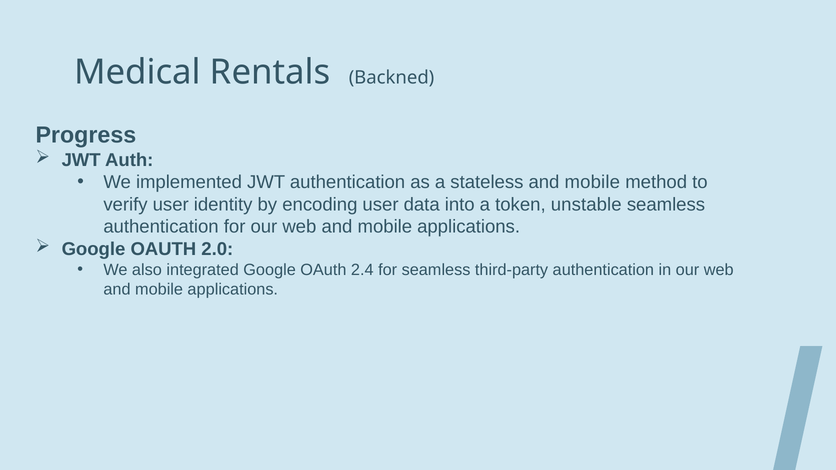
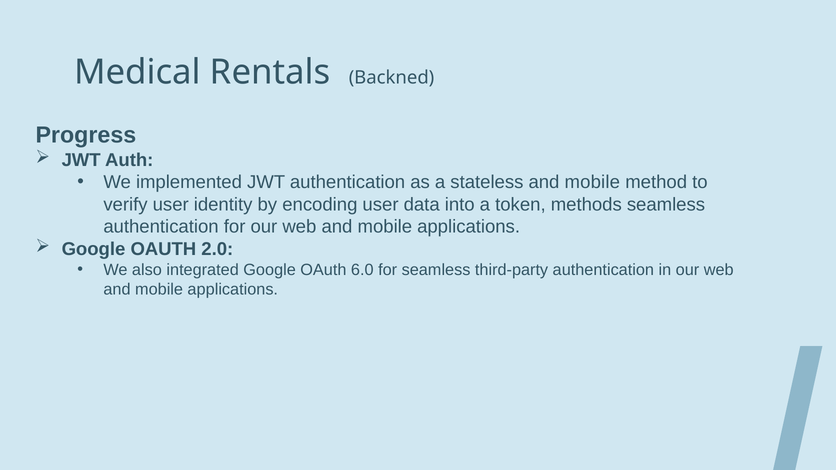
unstable: unstable -> methods (586, 205)
2.4: 2.4 -> 6.0 (362, 270)
